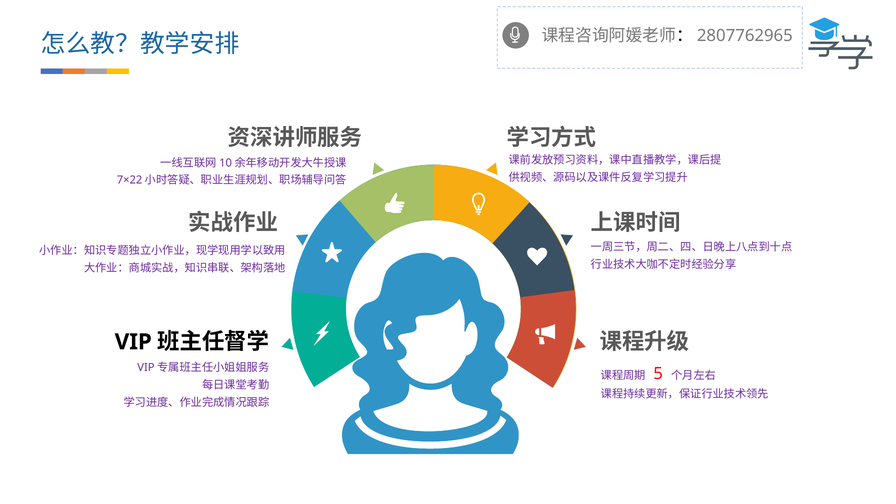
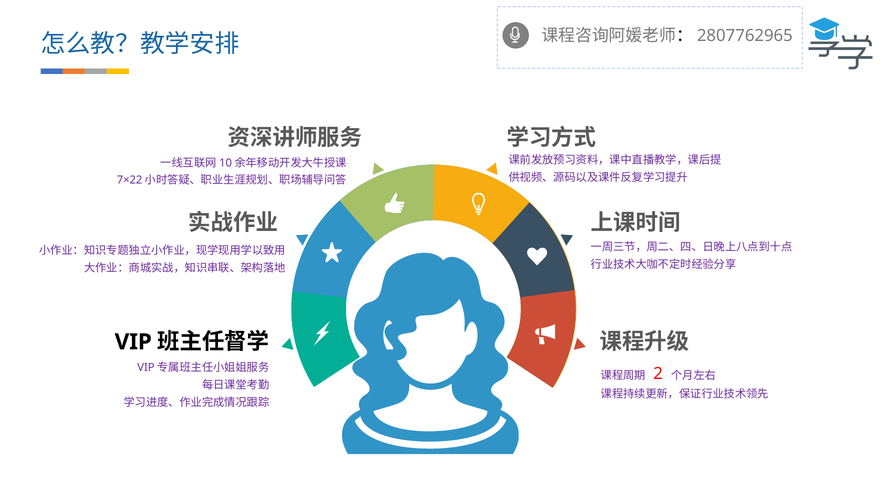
5: 5 -> 2 (658, 373)
